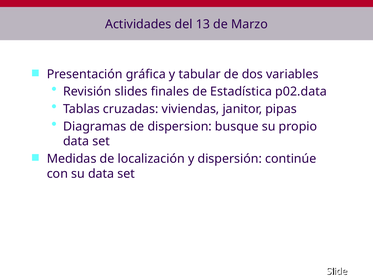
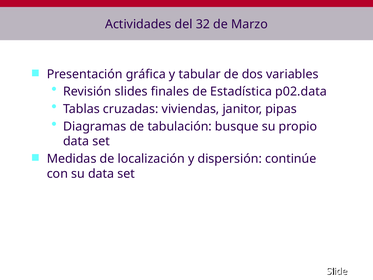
13: 13 -> 32 (203, 24)
dispersion: dispersion -> tabulación (180, 126)
